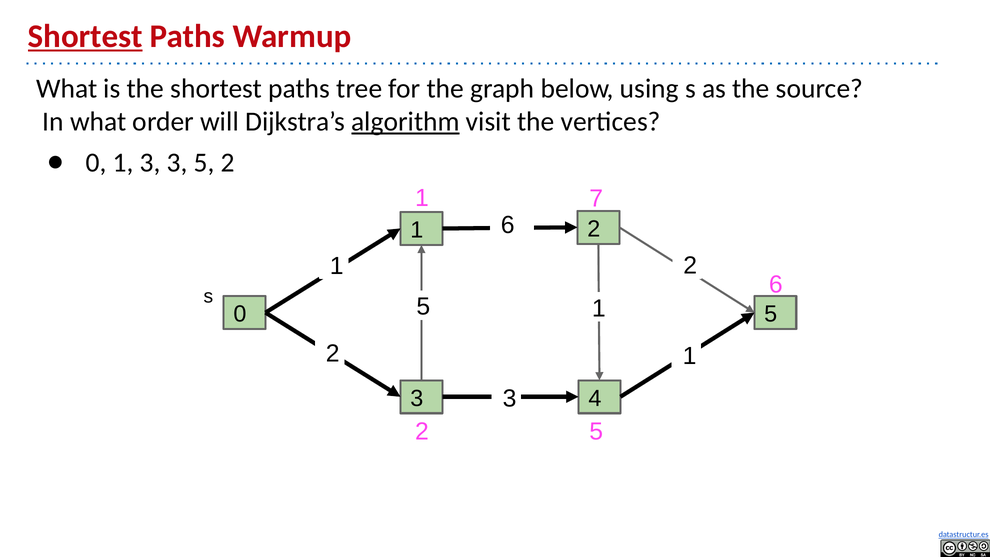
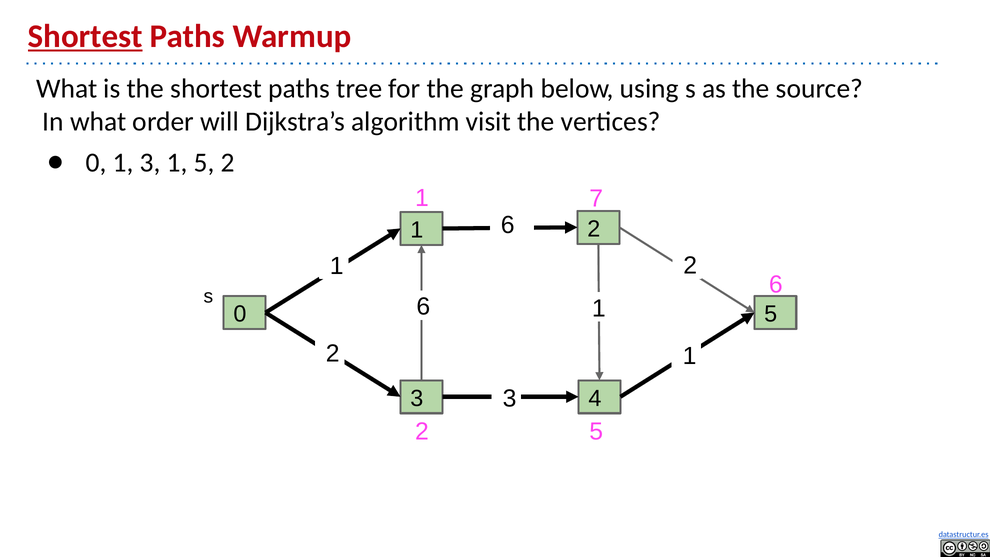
algorithm underline: present -> none (405, 122)
0 1 3 3: 3 -> 1 (177, 163)
s 5: 5 -> 6 (423, 307)
